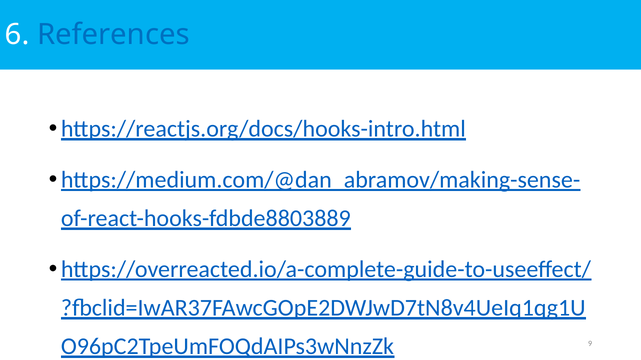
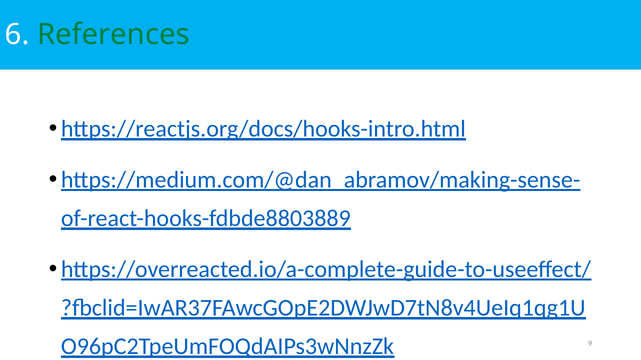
References colour: blue -> green (113, 35)
